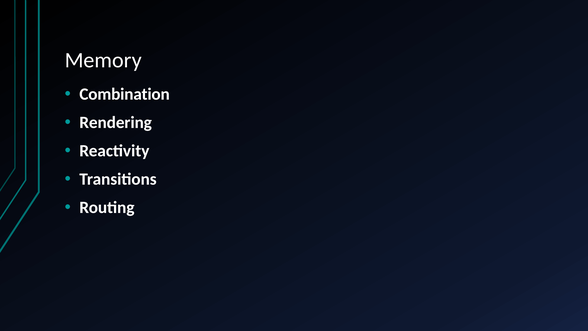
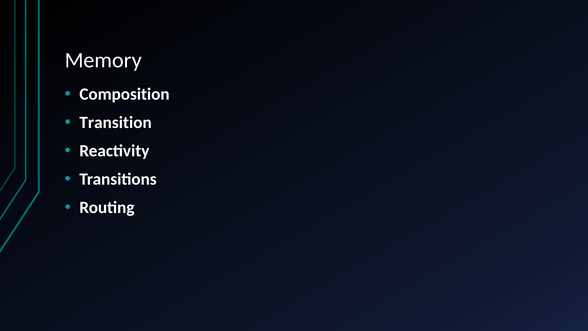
Combination: Combination -> Composition (125, 94)
Rendering: Rendering -> Transition (116, 123)
